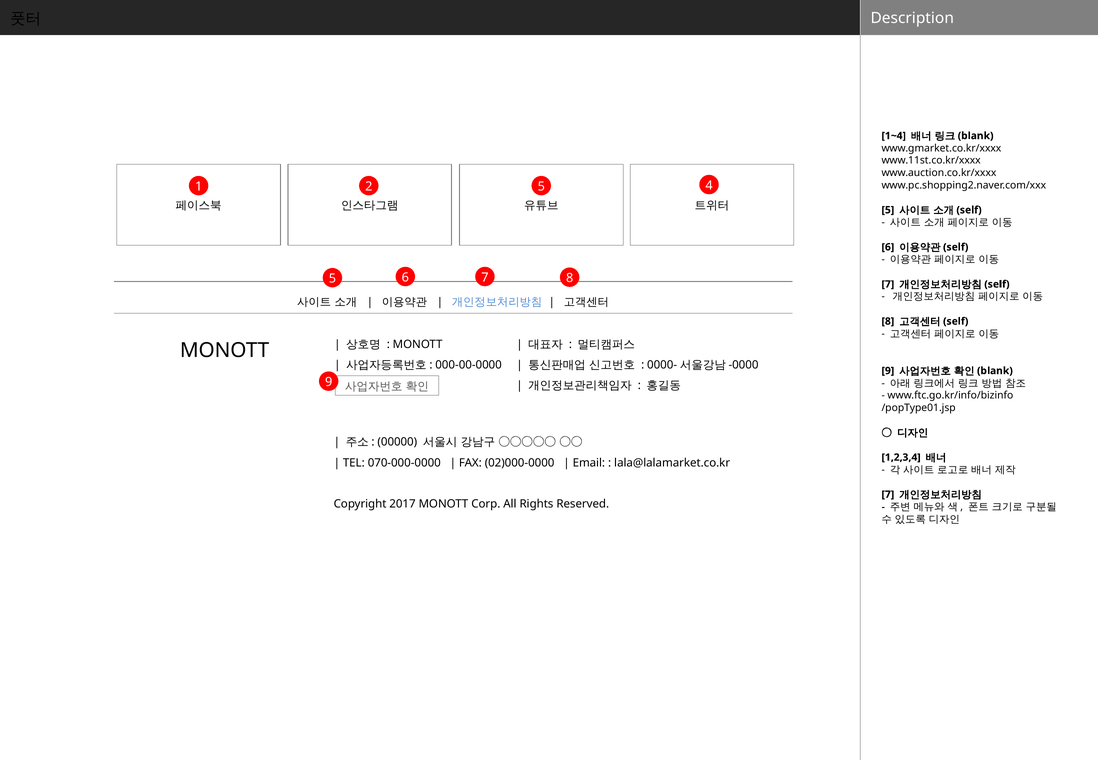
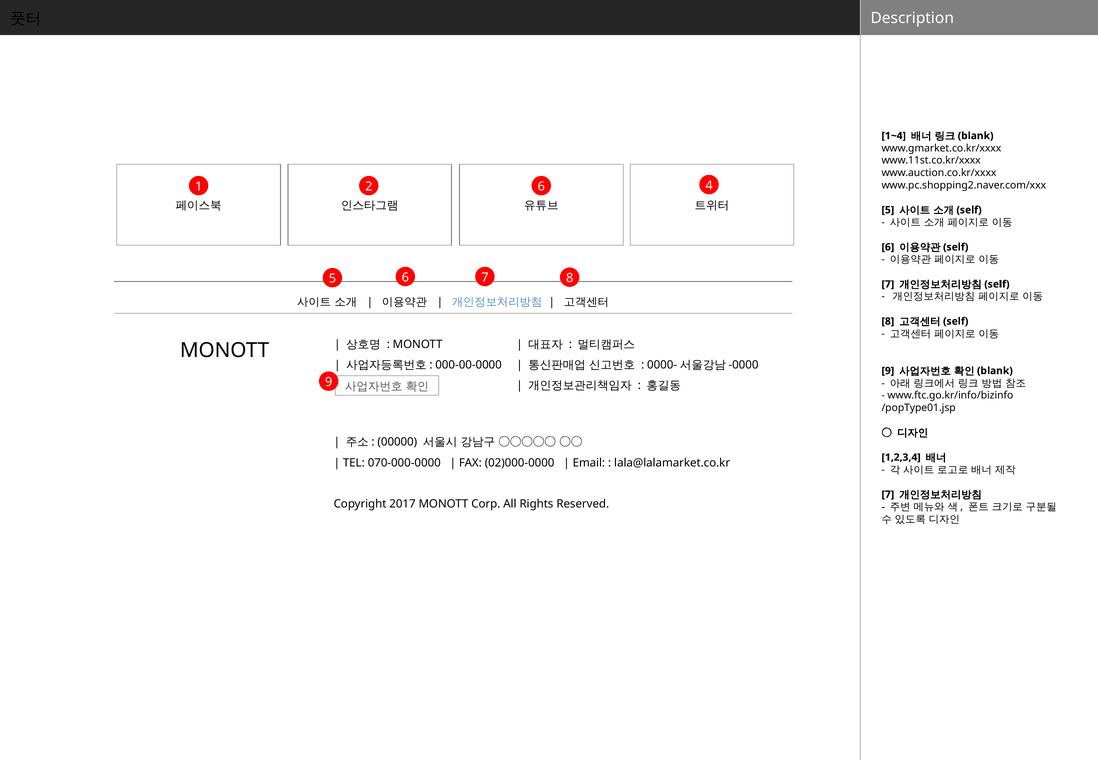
2 5: 5 -> 6 (541, 187)
